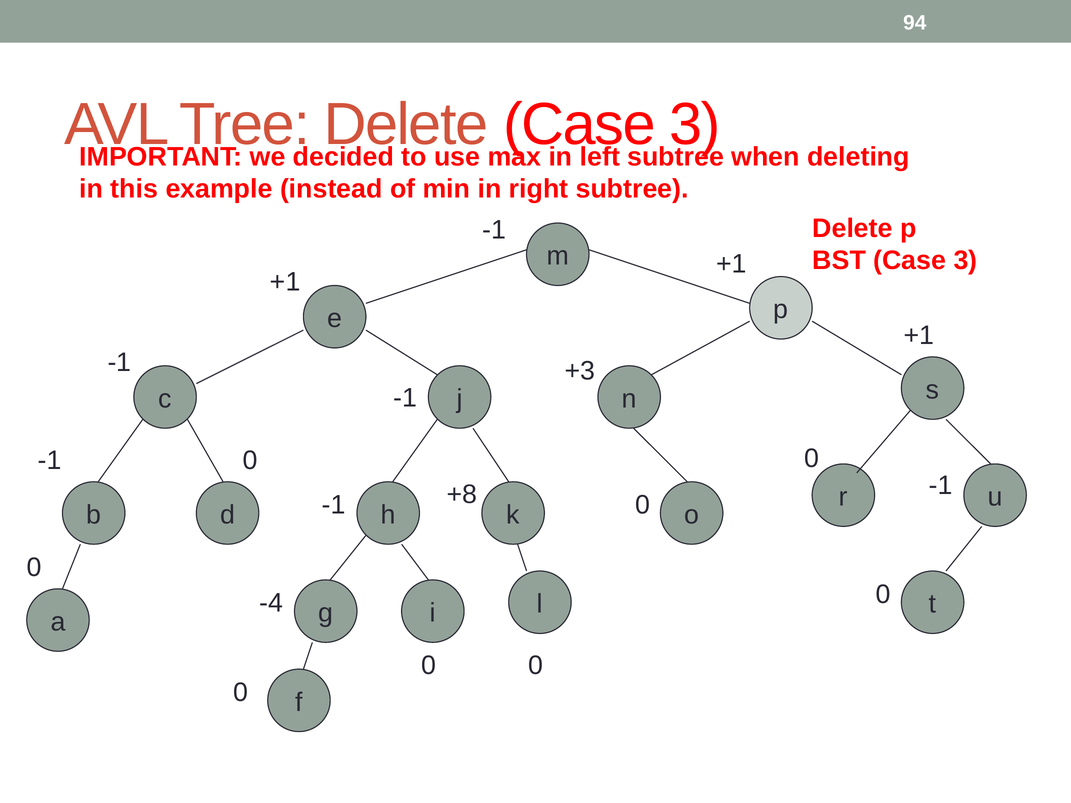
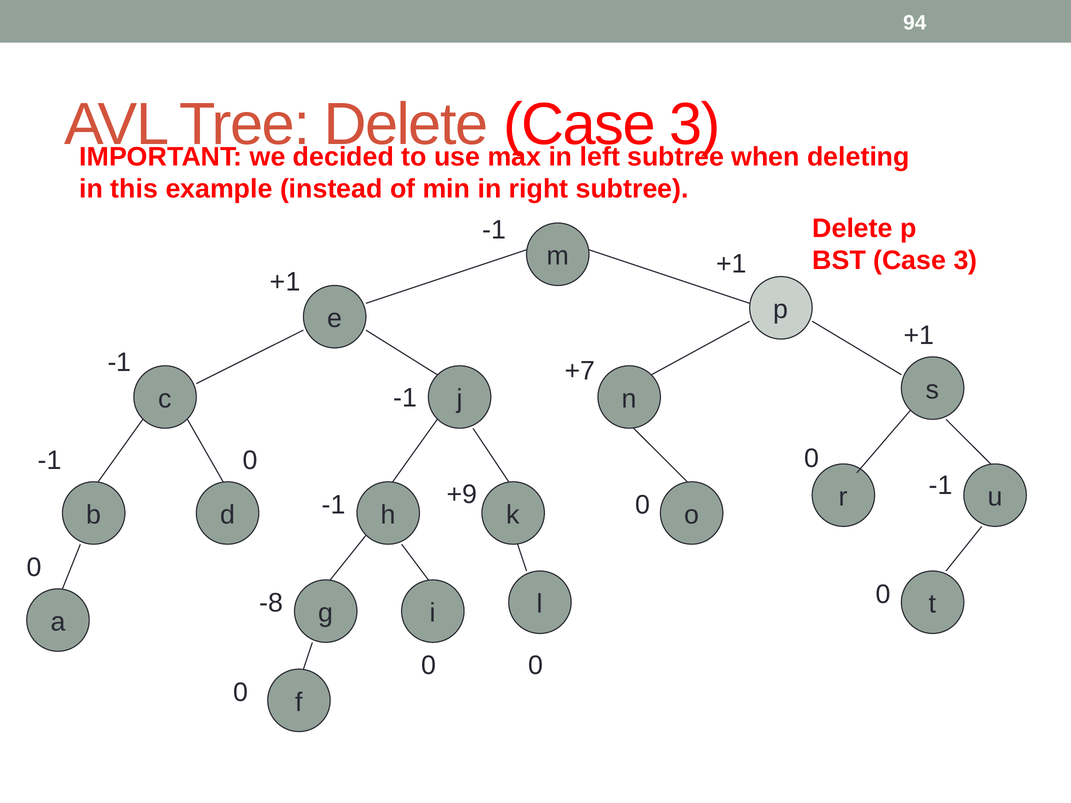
+3: +3 -> +7 (580, 371)
+8: +8 -> +9 (462, 494)
-4: -4 -> -8 (271, 603)
